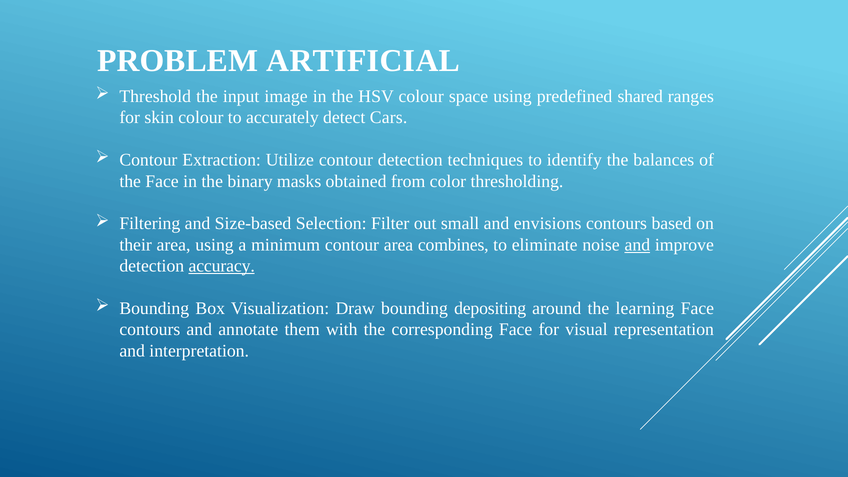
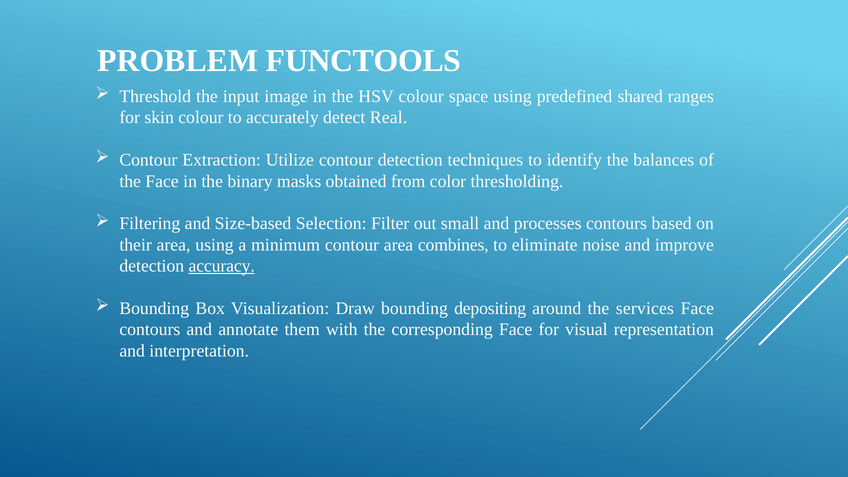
ARTIFICIAL: ARTIFICIAL -> FUNCTOOLS (364, 61)
Cars: Cars -> Real (389, 118)
envisions: envisions -> processes (548, 224)
and underline: present -> none (637, 245)
learning: learning -> services (645, 308)
